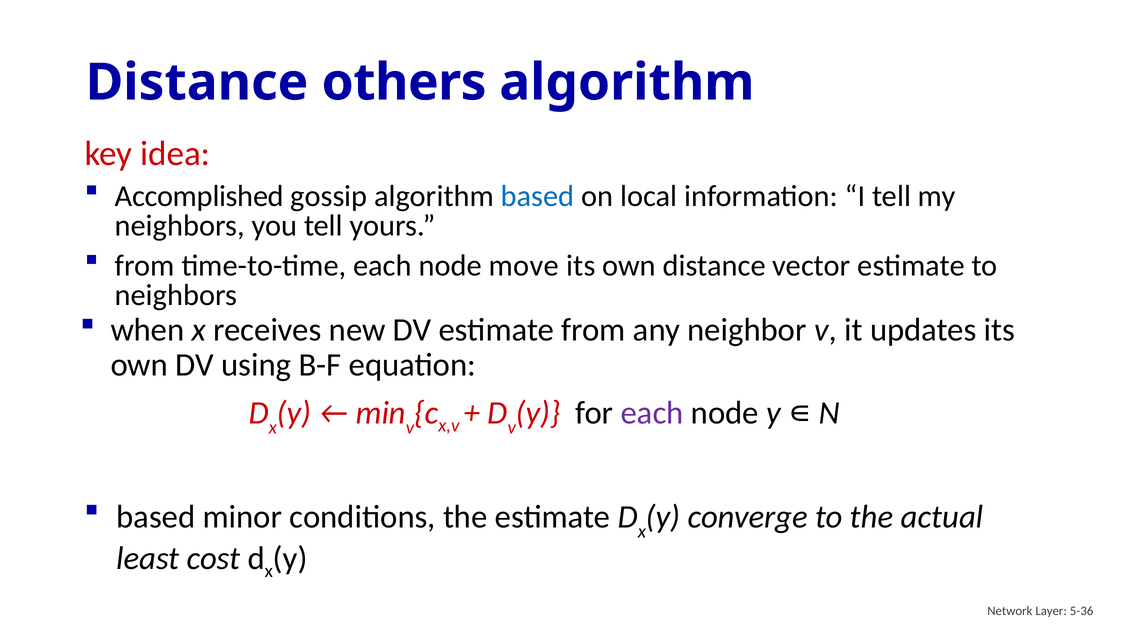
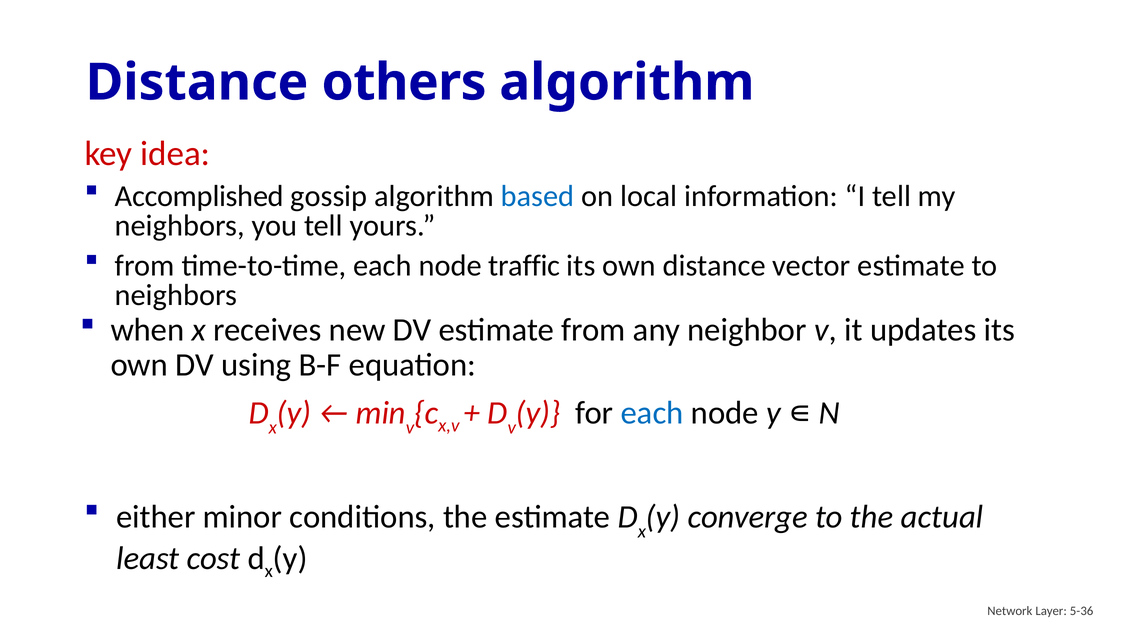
move: move -> traffic (524, 266)
each colour: purple -> blue (652, 413)
based: based -> either (156, 517)
